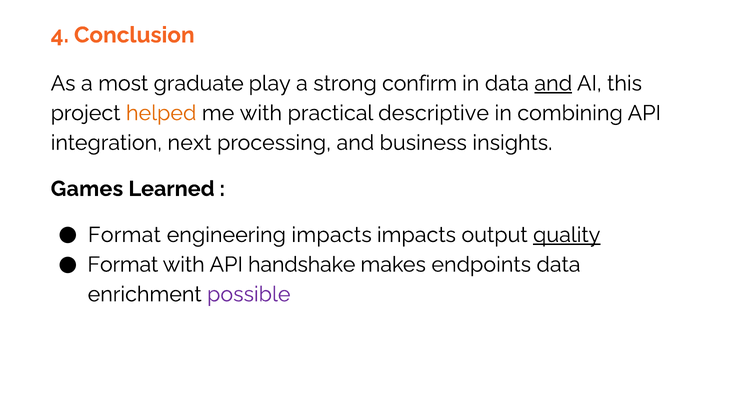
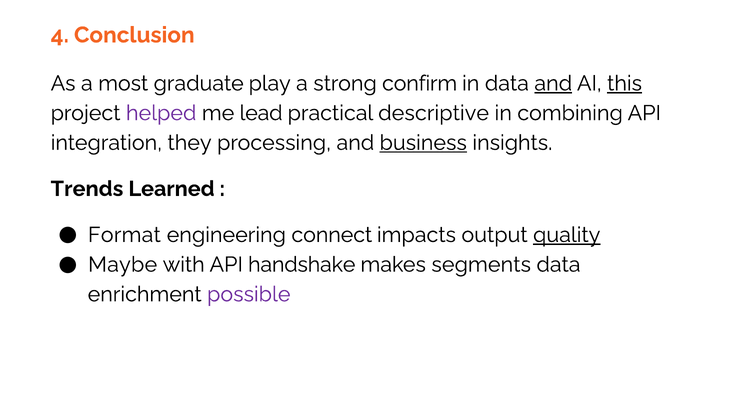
this underline: none -> present (625, 84)
helped colour: orange -> purple (161, 113)
me with: with -> lead (261, 113)
next: next -> they (190, 143)
business underline: none -> present (423, 143)
Games: Games -> Trends (87, 189)
engineering impacts: impacts -> connect (332, 235)
Format: Format -> Maybe (123, 265)
endpoints: endpoints -> segments (481, 265)
